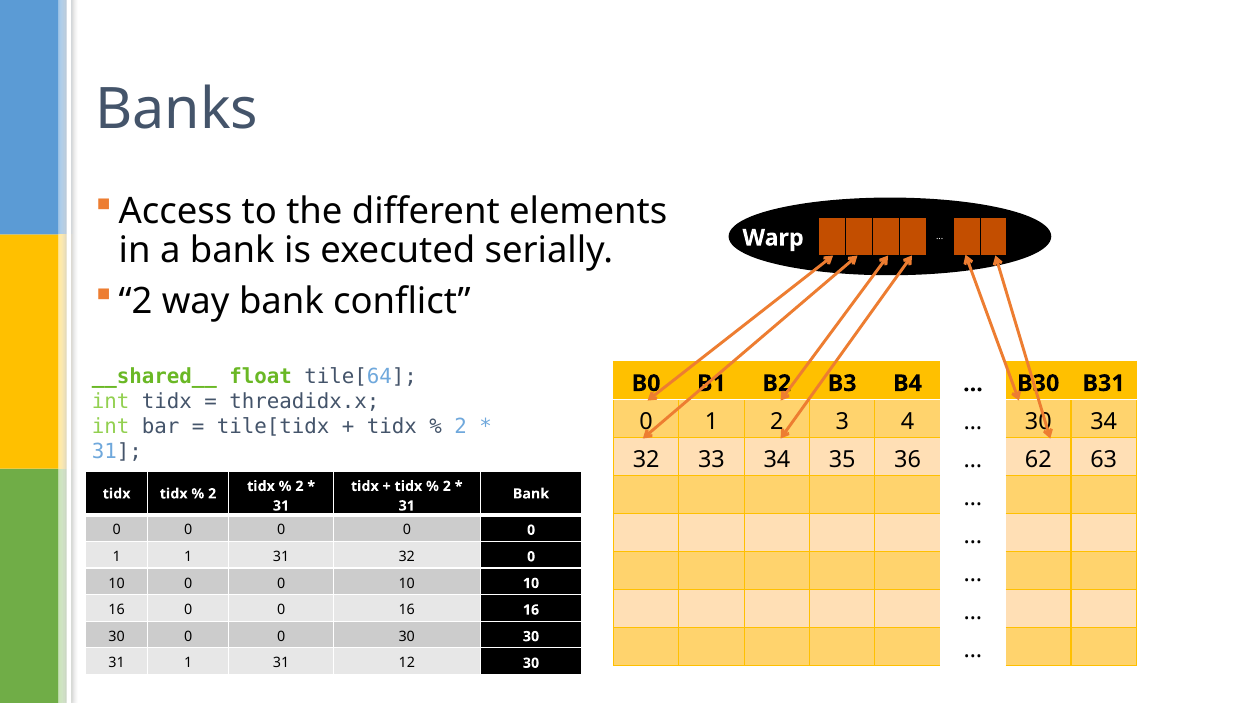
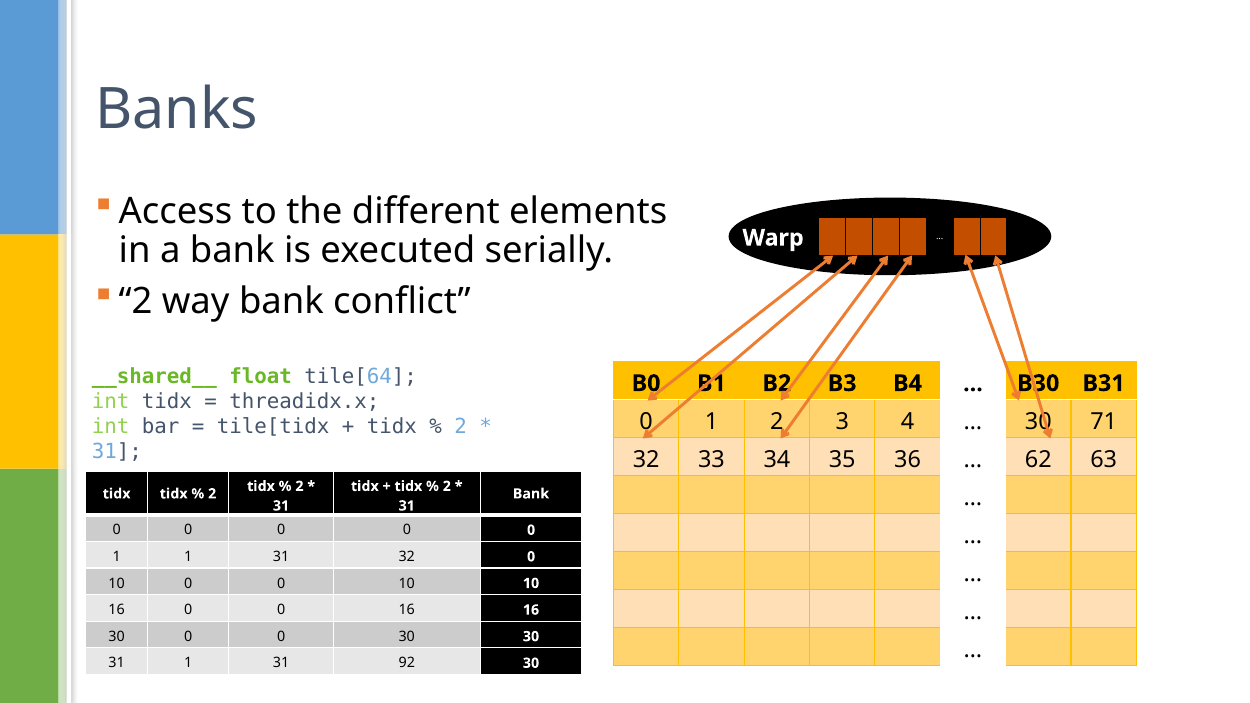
34: 34 -> 71 (1104, 421)
12: 12 -> 92 (407, 663)
